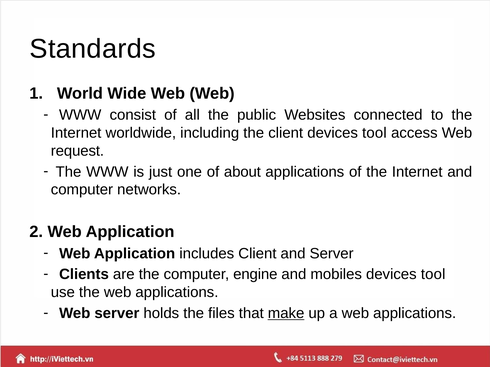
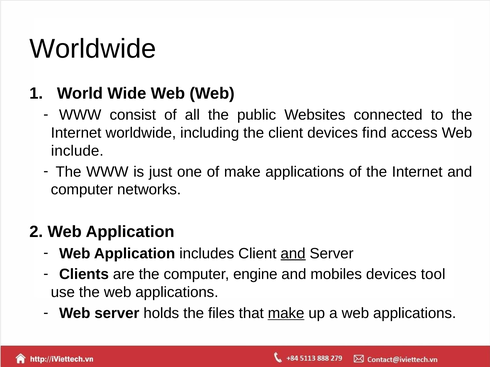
Standards: Standards -> Worldwide (93, 49)
client devices tool: tool -> find (374, 133)
request: request -> include (77, 151)
of about: about -> make (242, 172)
and underline: none -> present (293, 254)
